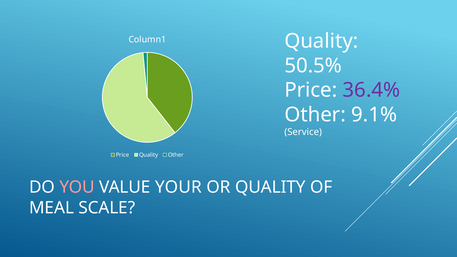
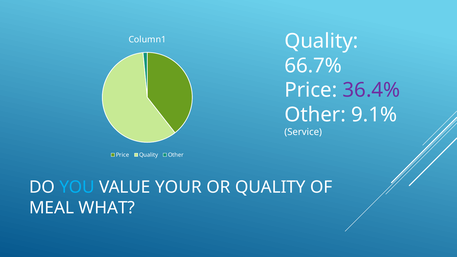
50.5%: 50.5% -> 66.7% (313, 66)
YOU colour: pink -> light blue (77, 187)
SCALE: SCALE -> WHAT (107, 208)
